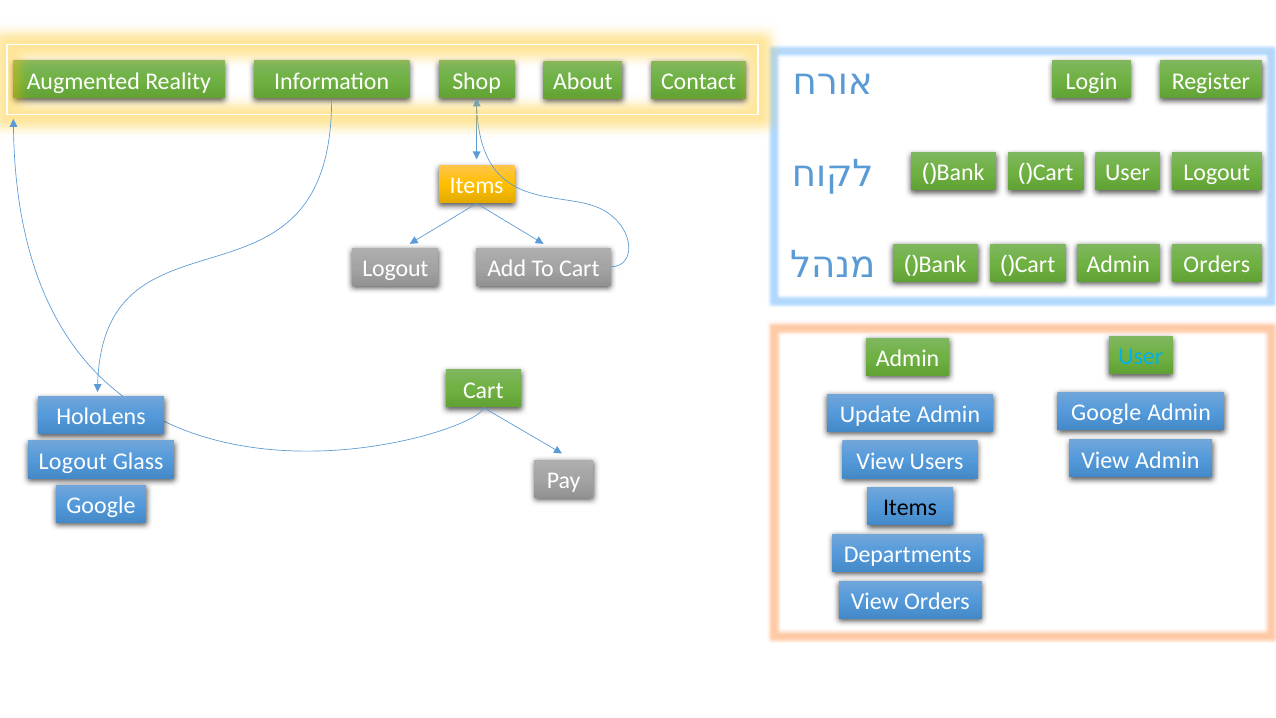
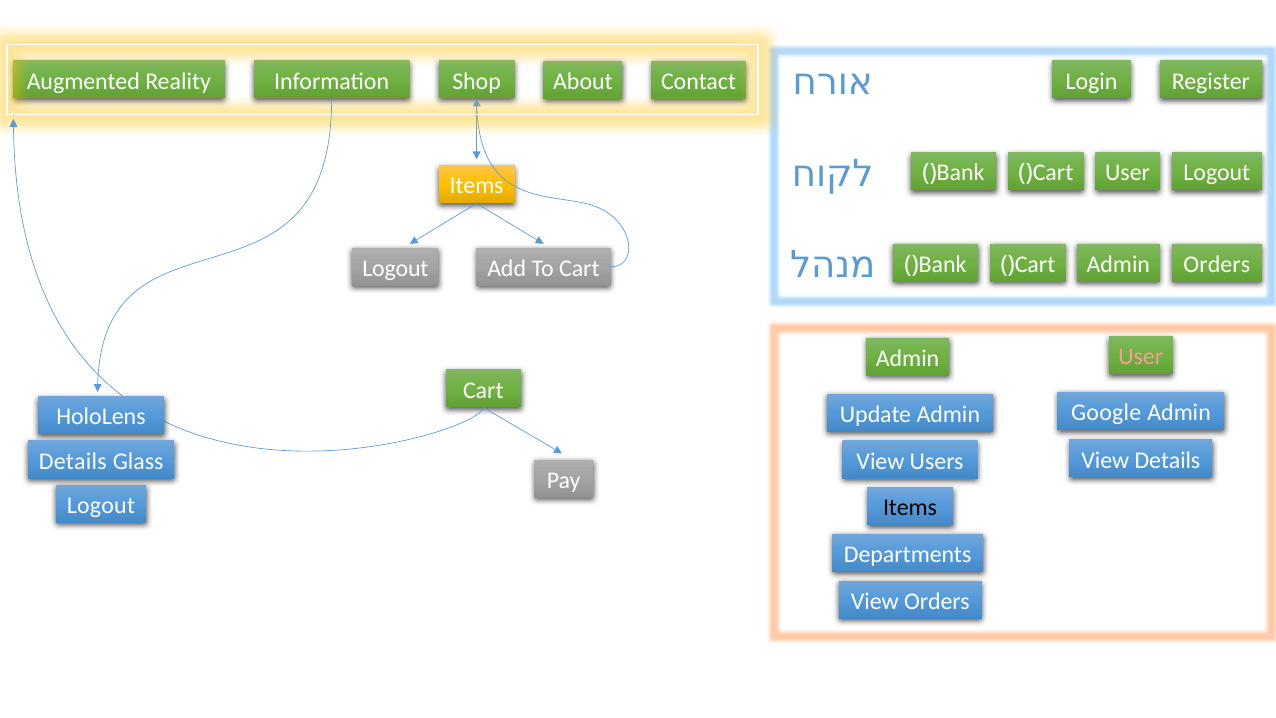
User colour: light blue -> pink (1141, 357)
View Admin: Admin -> Details (1167, 460)
Logout: Logout -> Details (73, 461)
Google: Google -> Logout (101, 505)
